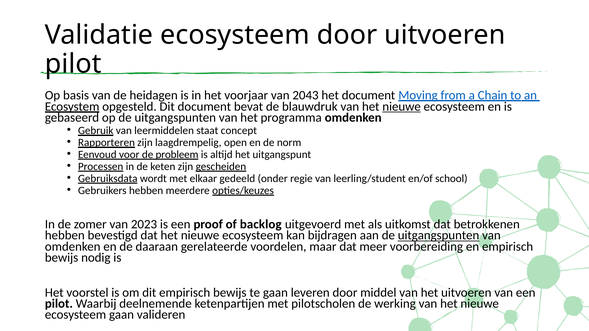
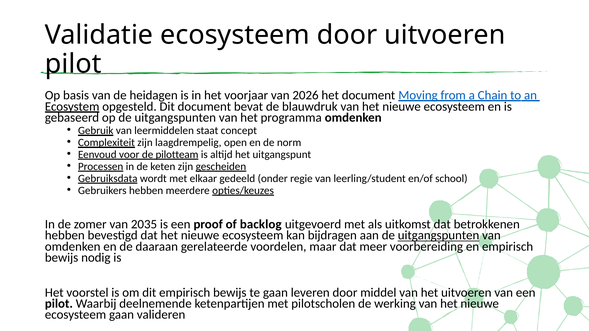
2043: 2043 -> 2026 (306, 95)
nieuwe underline: present -> none (402, 107)
Rapporteren: Rapporteren -> Complexiteit (106, 143)
probleem: probleem -> pilotteam (177, 155)
2023: 2023 -> 2035 (144, 224)
